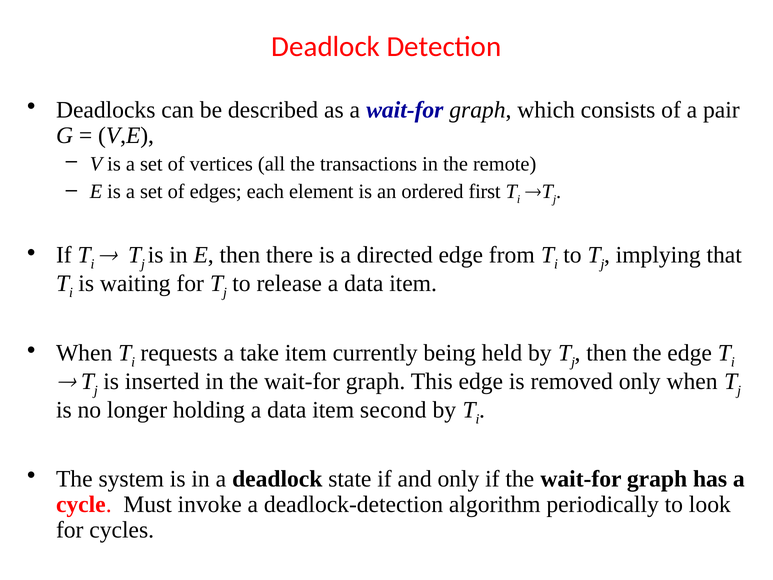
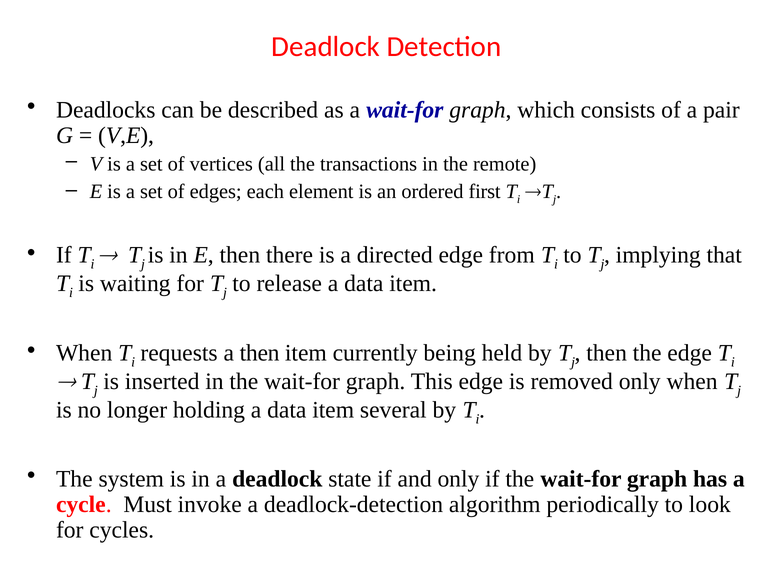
a take: take -> then (260, 353)
second: second -> several (393, 410)
